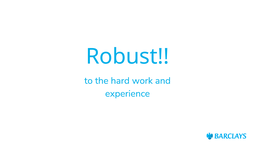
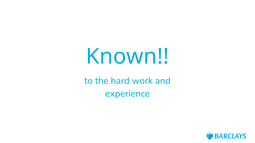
Robust: Robust -> Known (127, 57)
